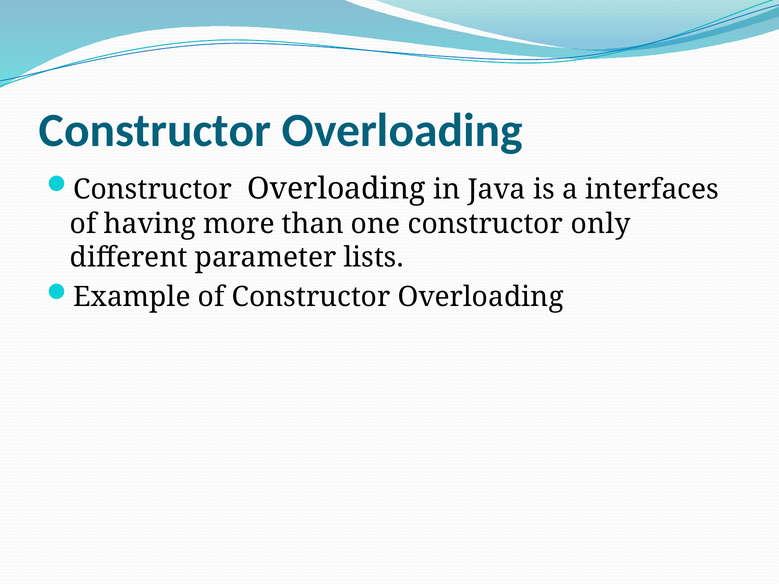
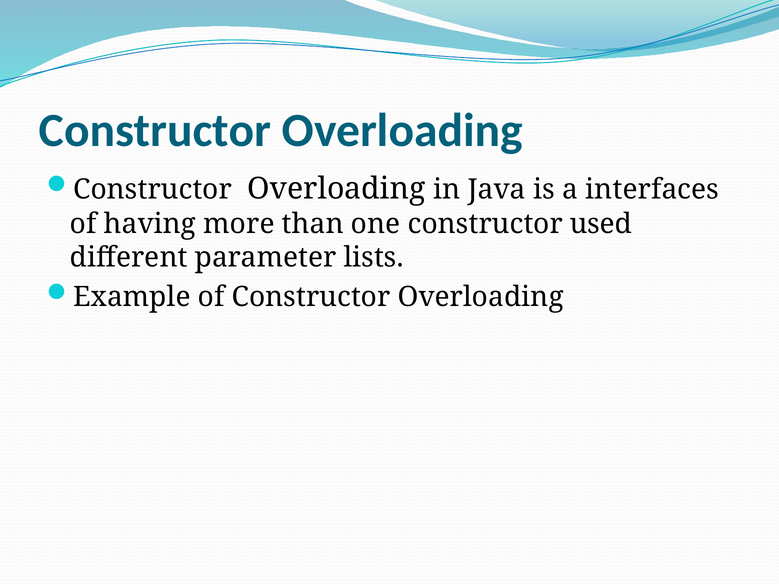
only: only -> used (601, 224)
